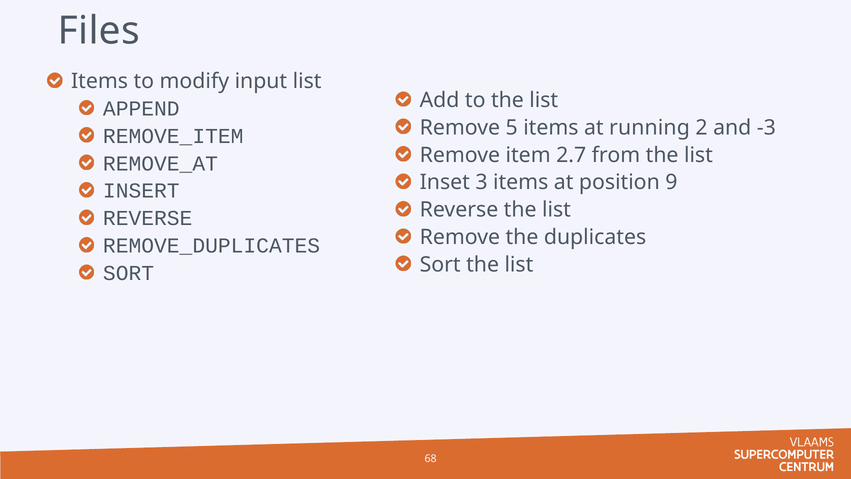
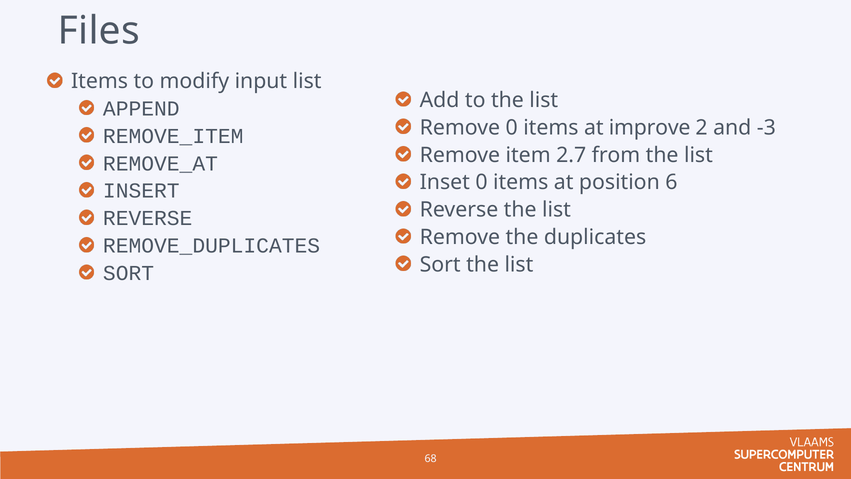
Remove 5: 5 -> 0 (512, 127)
running: running -> improve (650, 127)
Inset 3: 3 -> 0 (481, 182)
9: 9 -> 6 (671, 182)
